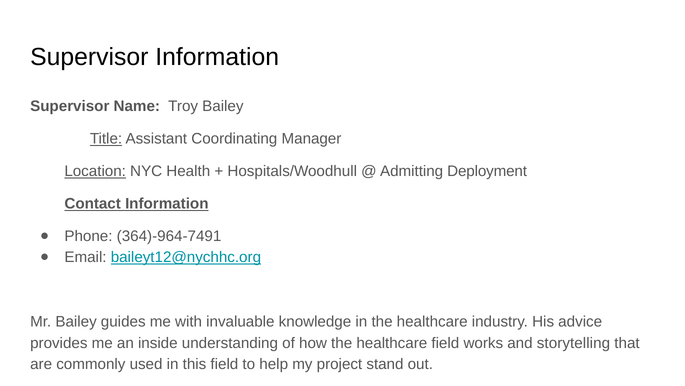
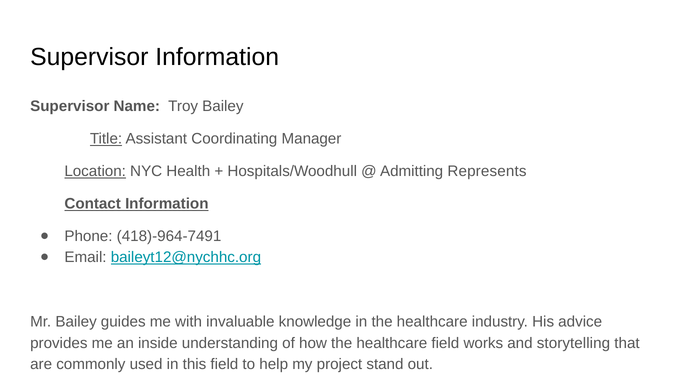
Deployment: Deployment -> Represents (487, 171)
364)-964-7491: 364)-964-7491 -> 418)-964-7491 (169, 236)
